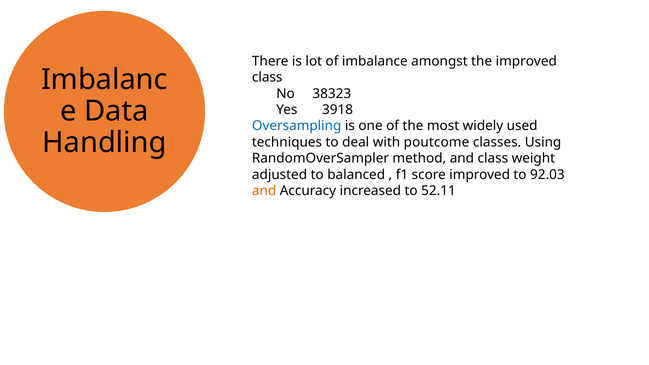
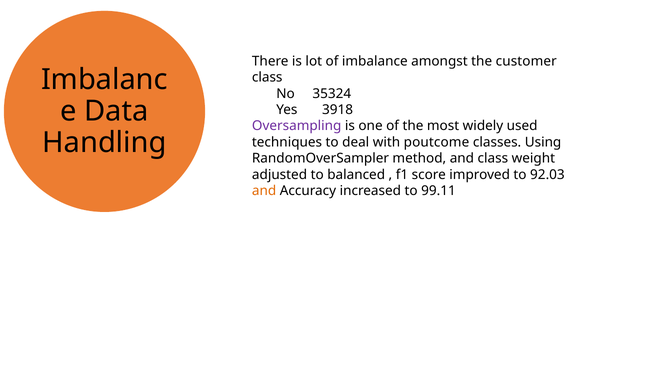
the improved: improved -> customer (526, 61)
38323: 38323 -> 35324 (332, 94)
Oversampling colour: blue -> purple (297, 126)
52.11: 52.11 -> 99.11 (438, 191)
